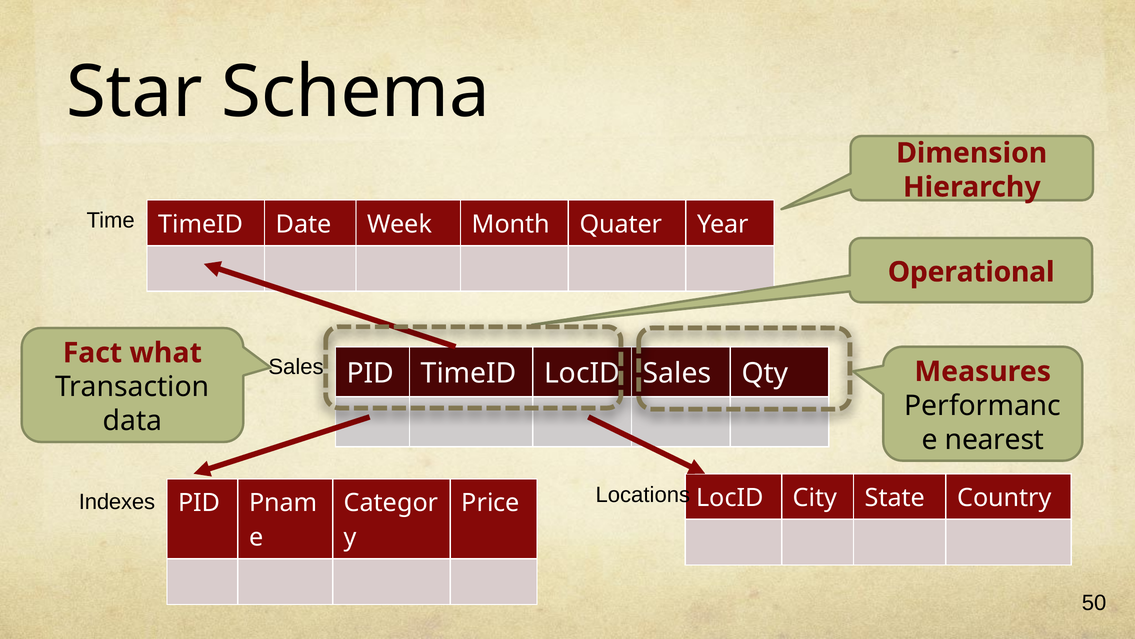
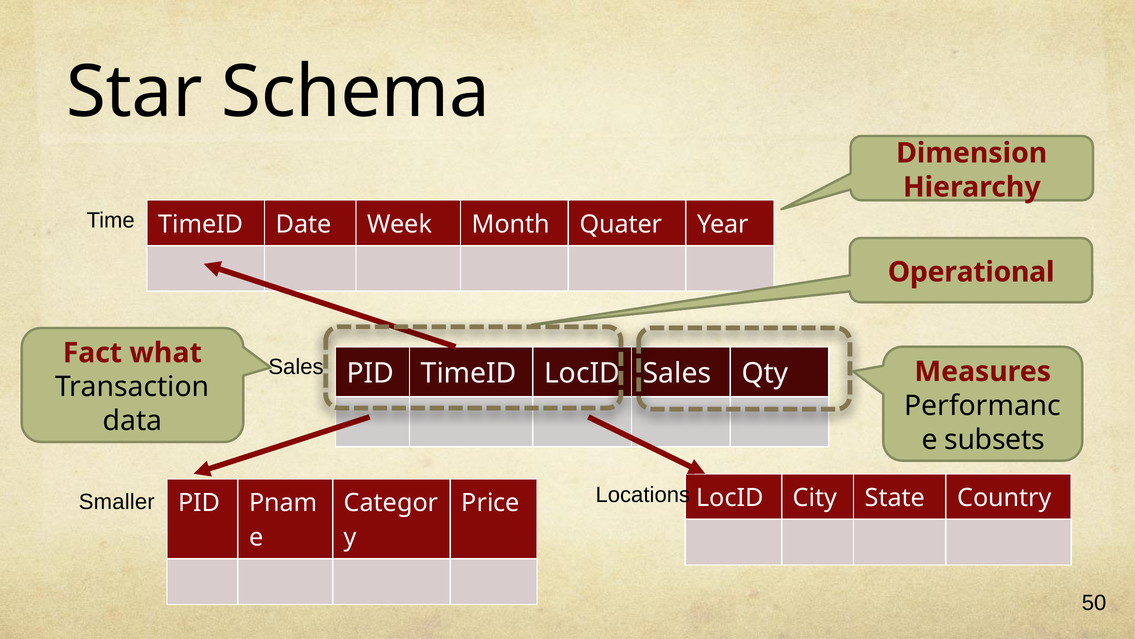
nearest: nearest -> subsets (994, 439)
Indexes: Indexes -> Smaller (117, 501)
